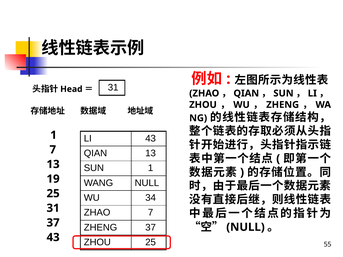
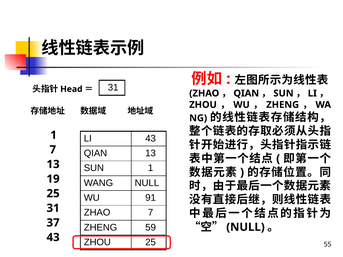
34: 34 -> 91 (151, 198)
ZHENG 37: 37 -> 59 (151, 228)
